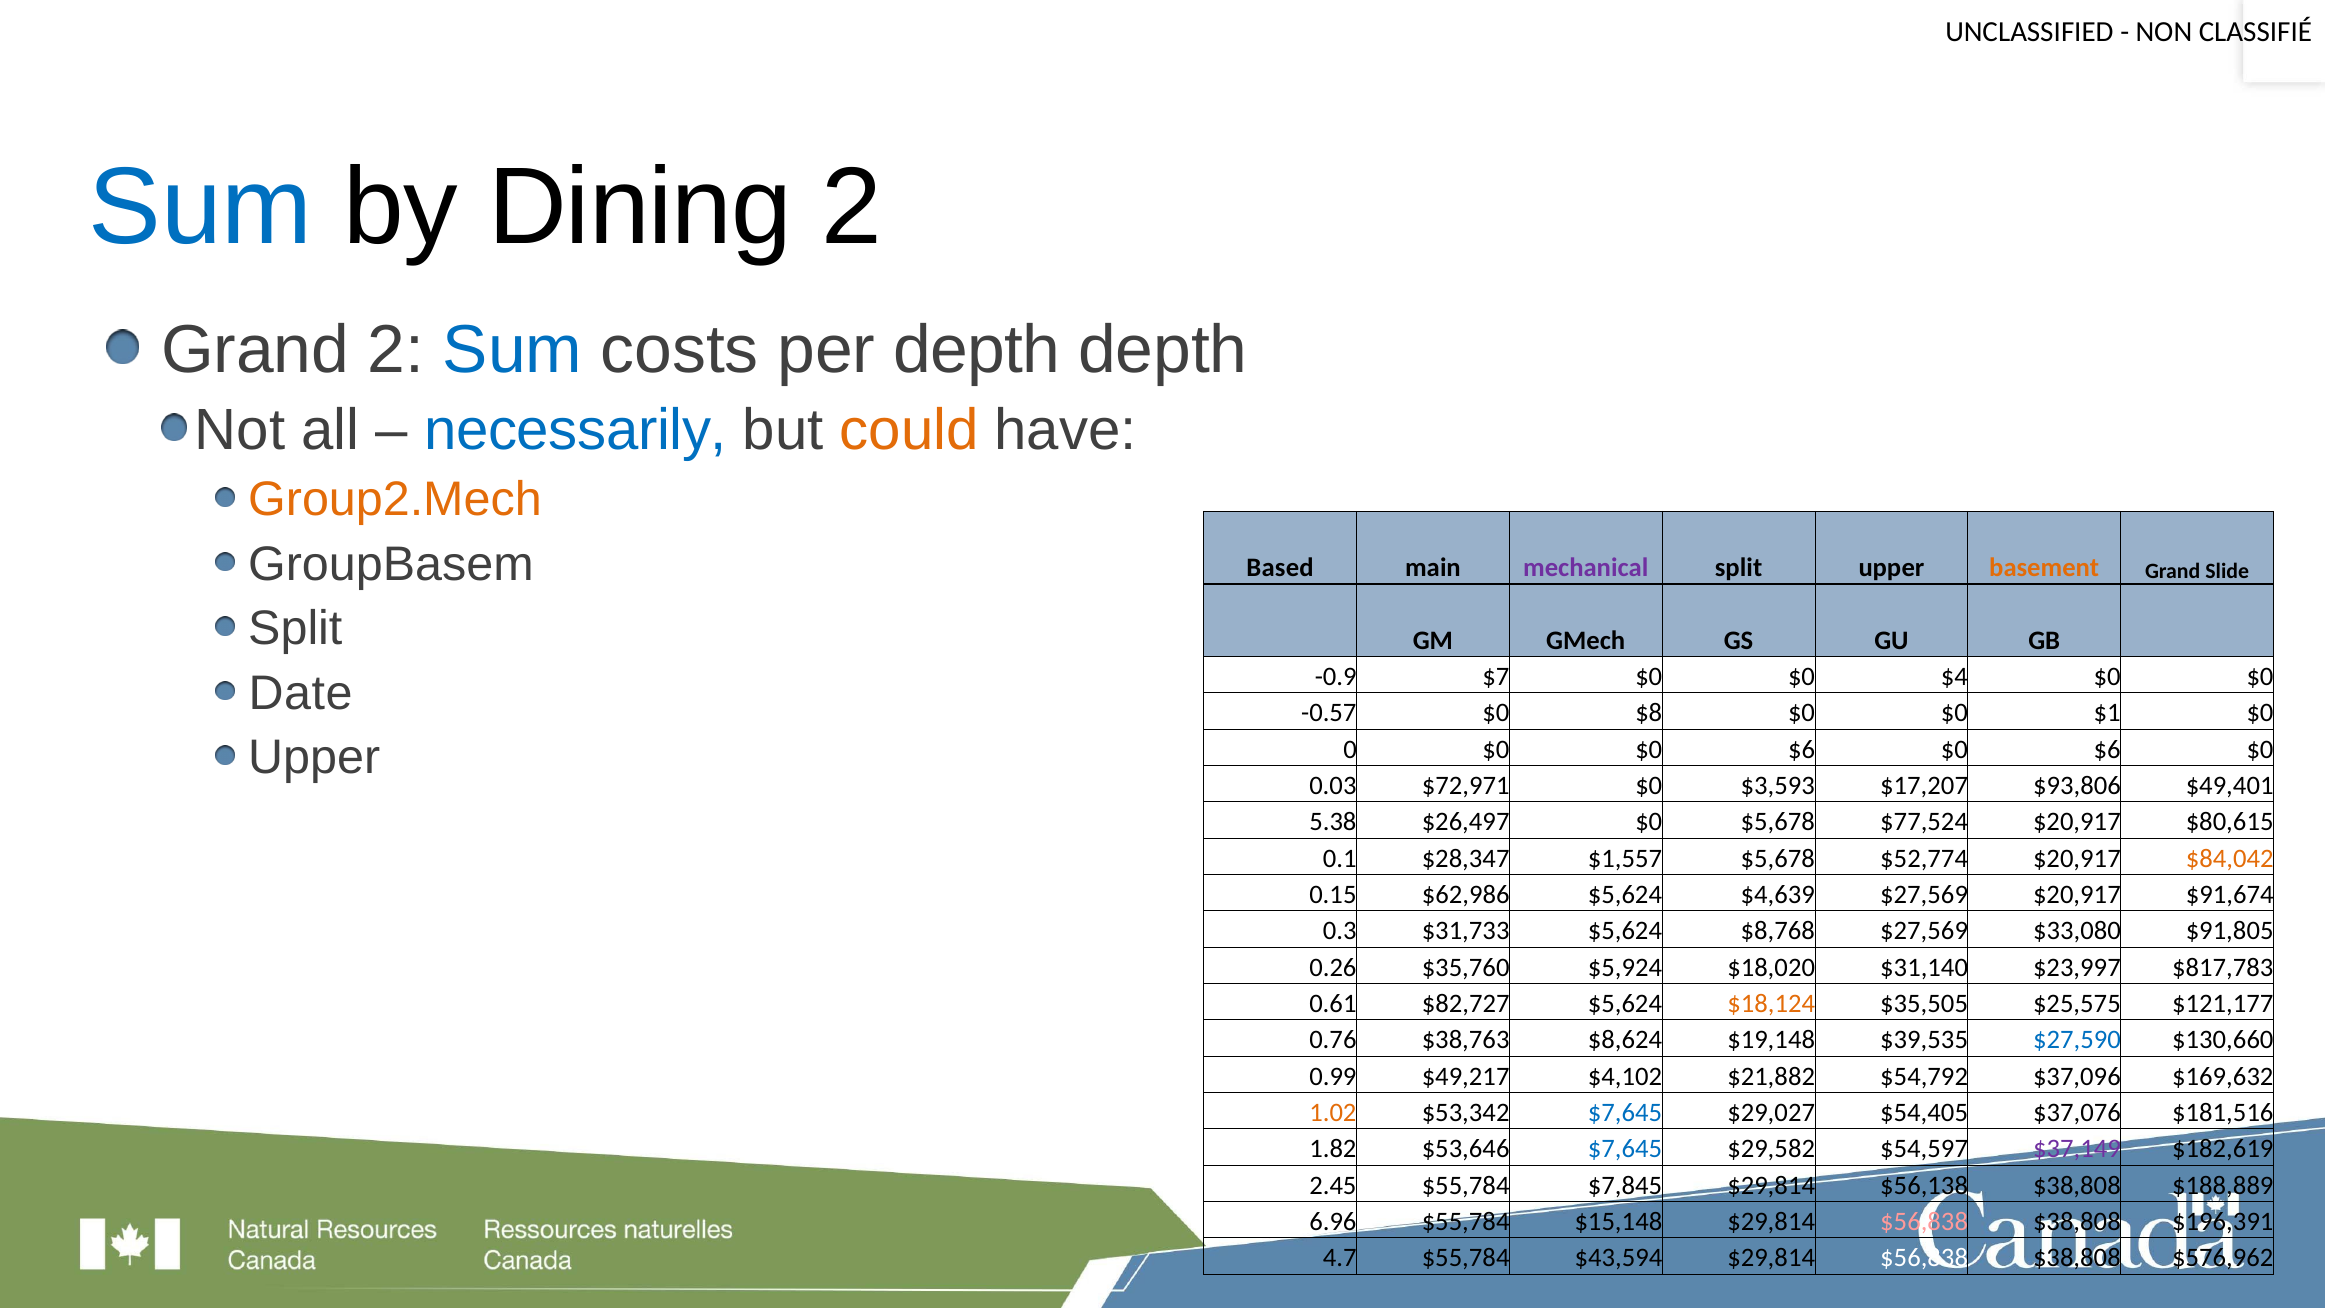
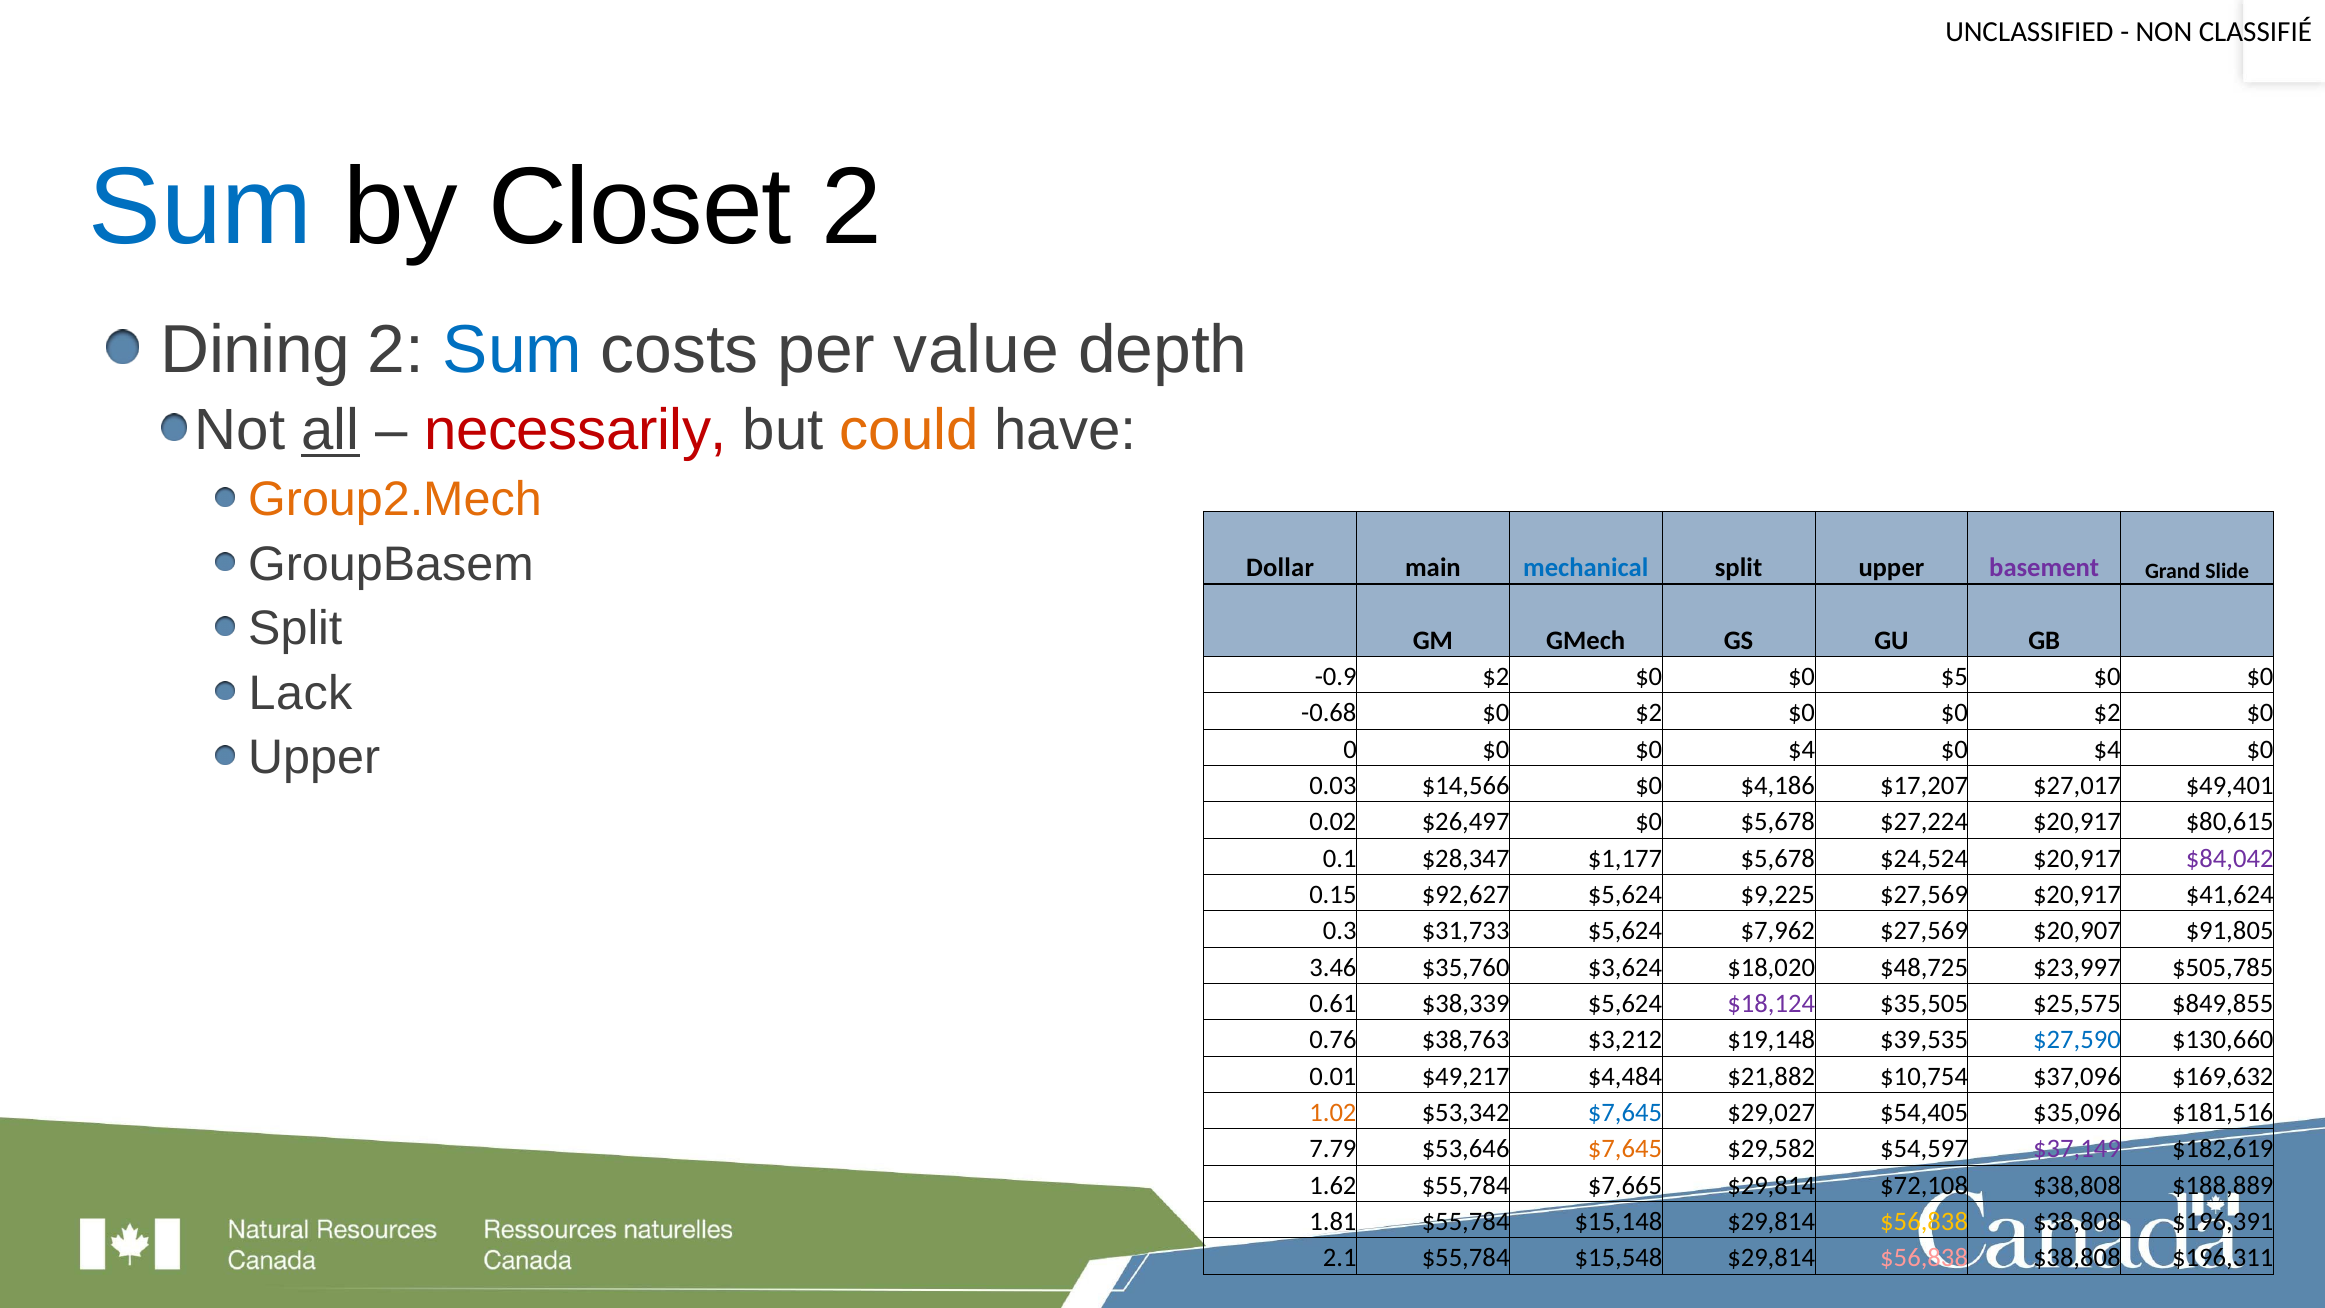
Dining: Dining -> Closet (640, 208)
Grand: Grand -> Dining (255, 350)
per depth: depth -> value (976, 350)
all underline: none -> present (330, 430)
necessarily colour: blue -> red (576, 430)
Based: Based -> Dollar (1280, 568)
mechanical colour: purple -> blue (1586, 568)
basement colour: orange -> purple (2044, 568)
-0.9 $7: $7 -> $2 (1496, 677)
$4: $4 -> $5 (1954, 677)
Date: Date -> Lack (301, 693)
-0.57: -0.57 -> -0.68 (1329, 713)
$8: $8 -> $2 (1649, 713)
$0 $0 $1: $1 -> $2 (2107, 713)
$0 $0 $6: $6 -> $4 (1802, 749)
$6: $6 -> $4 (2107, 749)
$72,971: $72,971 -> $14,566 (1466, 786)
$3,593: $3,593 -> $4,186 (1778, 786)
$93,806: $93,806 -> $27,017 (2077, 786)
5.38: 5.38 -> 0.02 (1333, 822)
$77,524: $77,524 -> $27,224 (1924, 822)
$1,557: $1,557 -> $1,177 (1625, 858)
$52,774: $52,774 -> $24,524 (1924, 858)
$84,042 colour: orange -> purple (2230, 858)
$62,986: $62,986 -> $92,627 (1466, 895)
$4,639: $4,639 -> $9,225 (1778, 895)
$91,674: $91,674 -> $41,624 (2230, 895)
$8,768: $8,768 -> $7,962 (1778, 931)
$33,080: $33,080 -> $20,907 (2077, 931)
0.26: 0.26 -> 3.46 (1333, 967)
$5,924: $5,924 -> $3,624 (1625, 967)
$31,140: $31,140 -> $48,725 (1924, 967)
$817,783: $817,783 -> $505,785 (2223, 967)
$82,727: $82,727 -> $38,339 (1466, 1004)
$18,124 colour: orange -> purple (1771, 1004)
$121,177: $121,177 -> $849,855 (2223, 1004)
$8,624: $8,624 -> $3,212 (1625, 1040)
0.99: 0.99 -> 0.01 (1333, 1076)
$4,102: $4,102 -> $4,484 (1625, 1076)
$54,792: $54,792 -> $10,754 (1924, 1076)
$37,076: $37,076 -> $35,096 (2077, 1113)
1.82: 1.82 -> 7.79 (1333, 1149)
$7,645 colour: blue -> orange (1625, 1149)
2.45: 2.45 -> 1.62 (1333, 1185)
$7,845: $7,845 -> $7,665 (1625, 1185)
$56,138: $56,138 -> $72,108 (1924, 1185)
6.96: 6.96 -> 1.81 (1333, 1222)
$56,838 colour: pink -> yellow (1924, 1222)
4.7: 4.7 -> 2.1 (1340, 1258)
$43,594: $43,594 -> $15,548 (1618, 1258)
$56,838 colour: white -> pink (1924, 1258)
$576,962: $576,962 -> $196,311 (2223, 1258)
